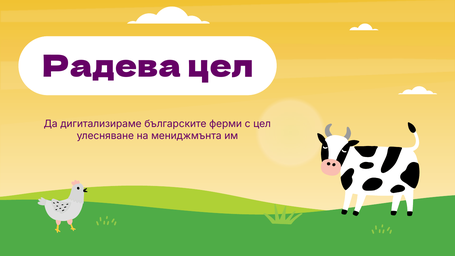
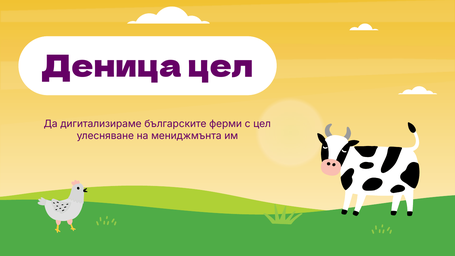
Радева: Радева -> Деница (112, 67)
